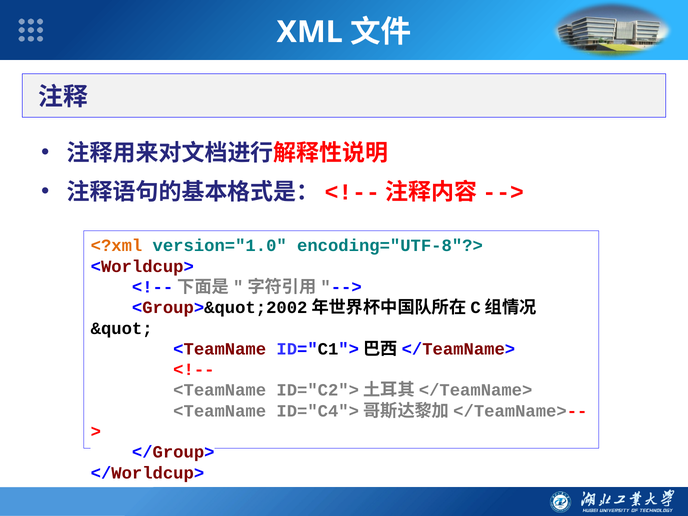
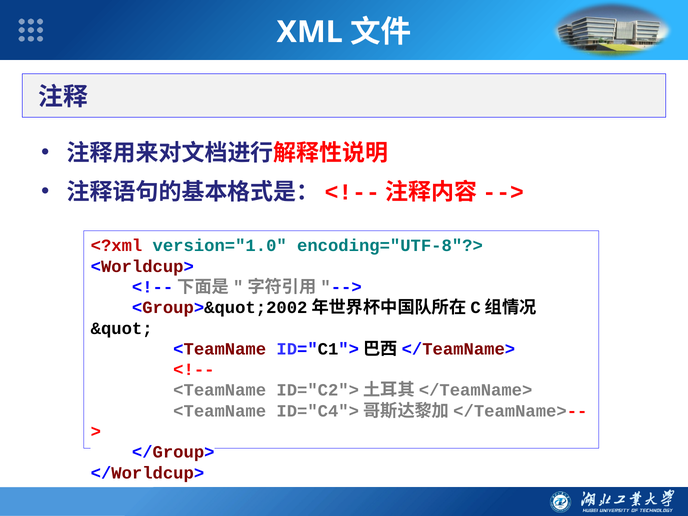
<?xml colour: orange -> red (116, 246)
